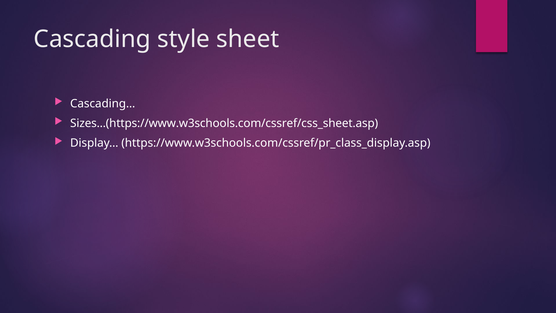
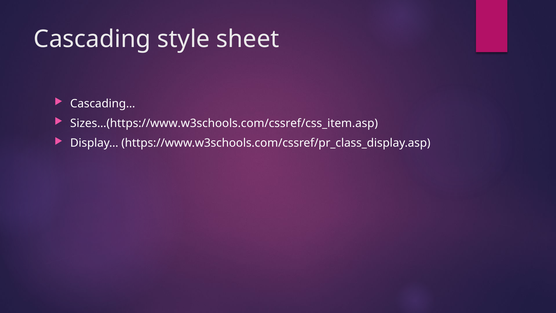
Sizes…(https://www.w3schools.com/cssref/css_sheet.asp: Sizes…(https://www.w3schools.com/cssref/css_sheet.asp -> Sizes…(https://www.w3schools.com/cssref/css_item.asp (224, 123)
